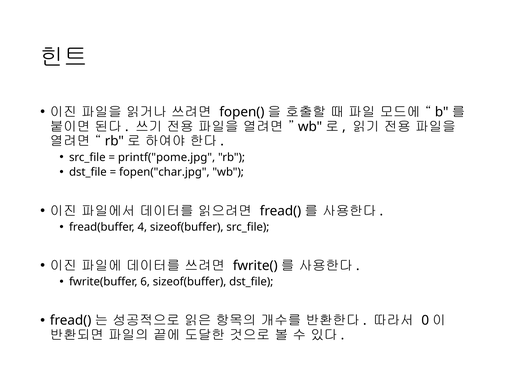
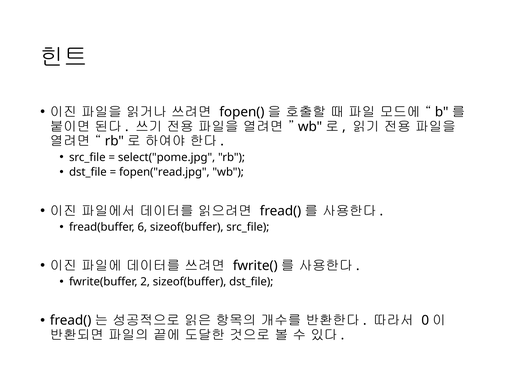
printf("pome.jpg: printf("pome.jpg -> select("pome.jpg (167, 157)
fopen("char.jpg: fopen("char.jpg -> fopen("read.jpg (164, 172)
4: 4 -> 6 (142, 227)
6: 6 -> 2 (145, 282)
